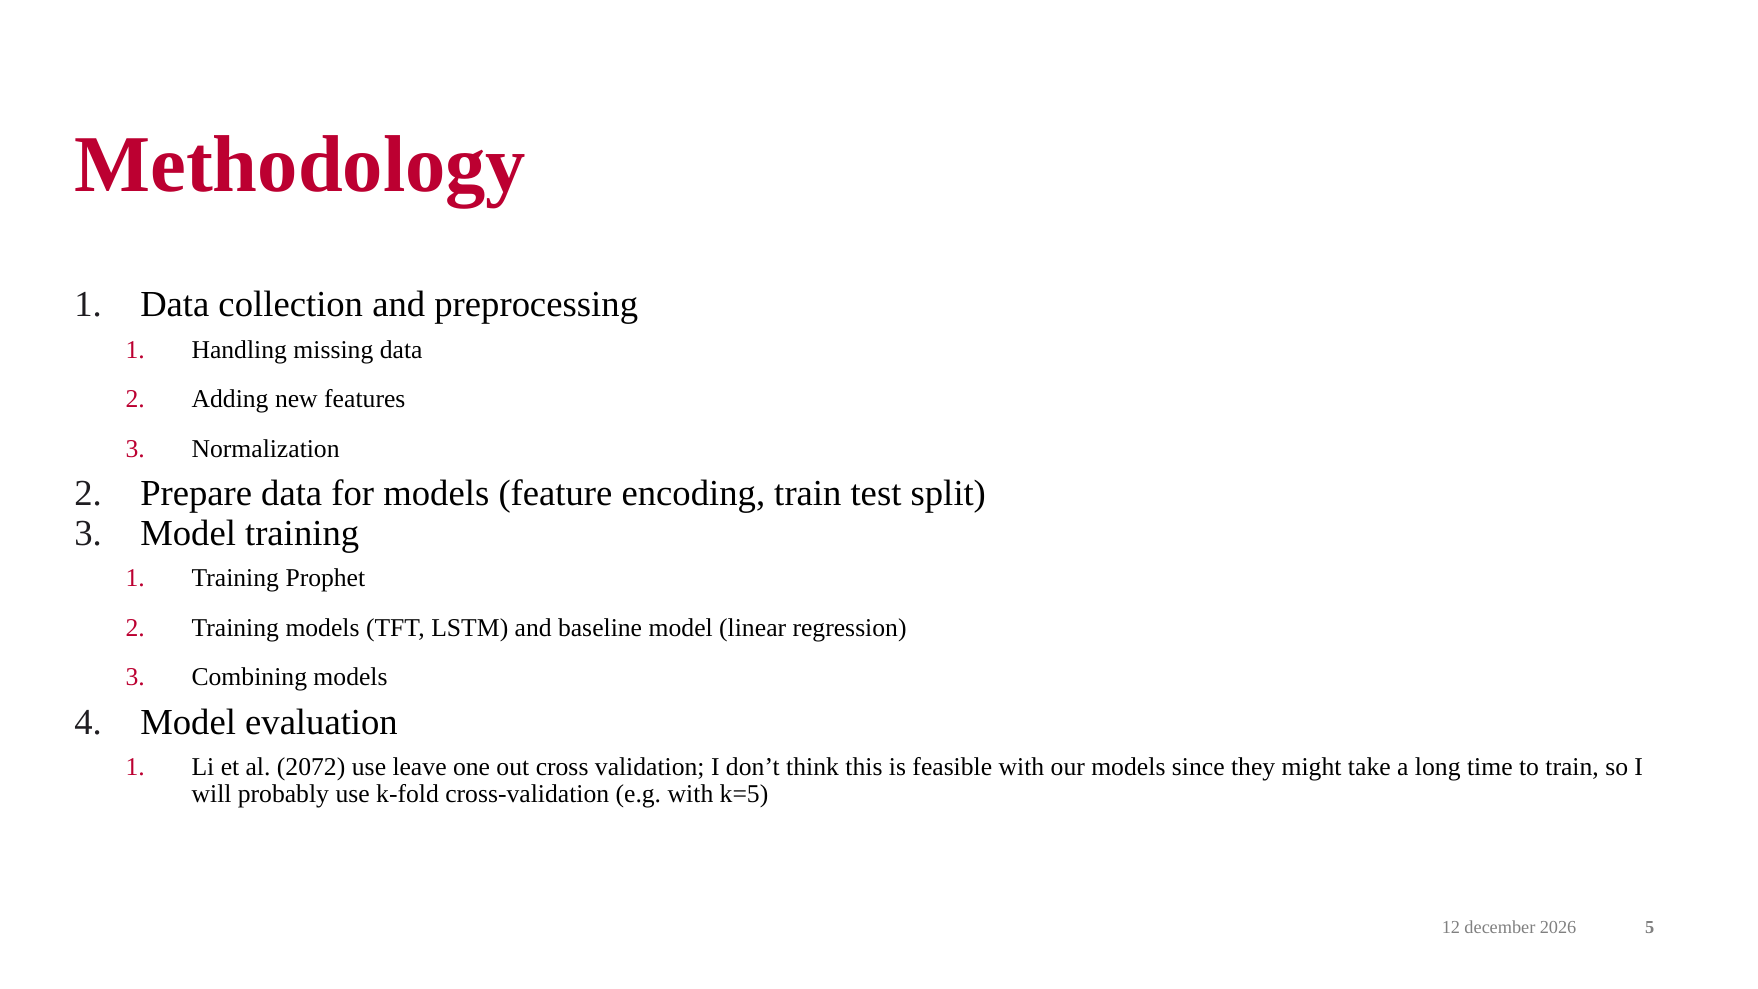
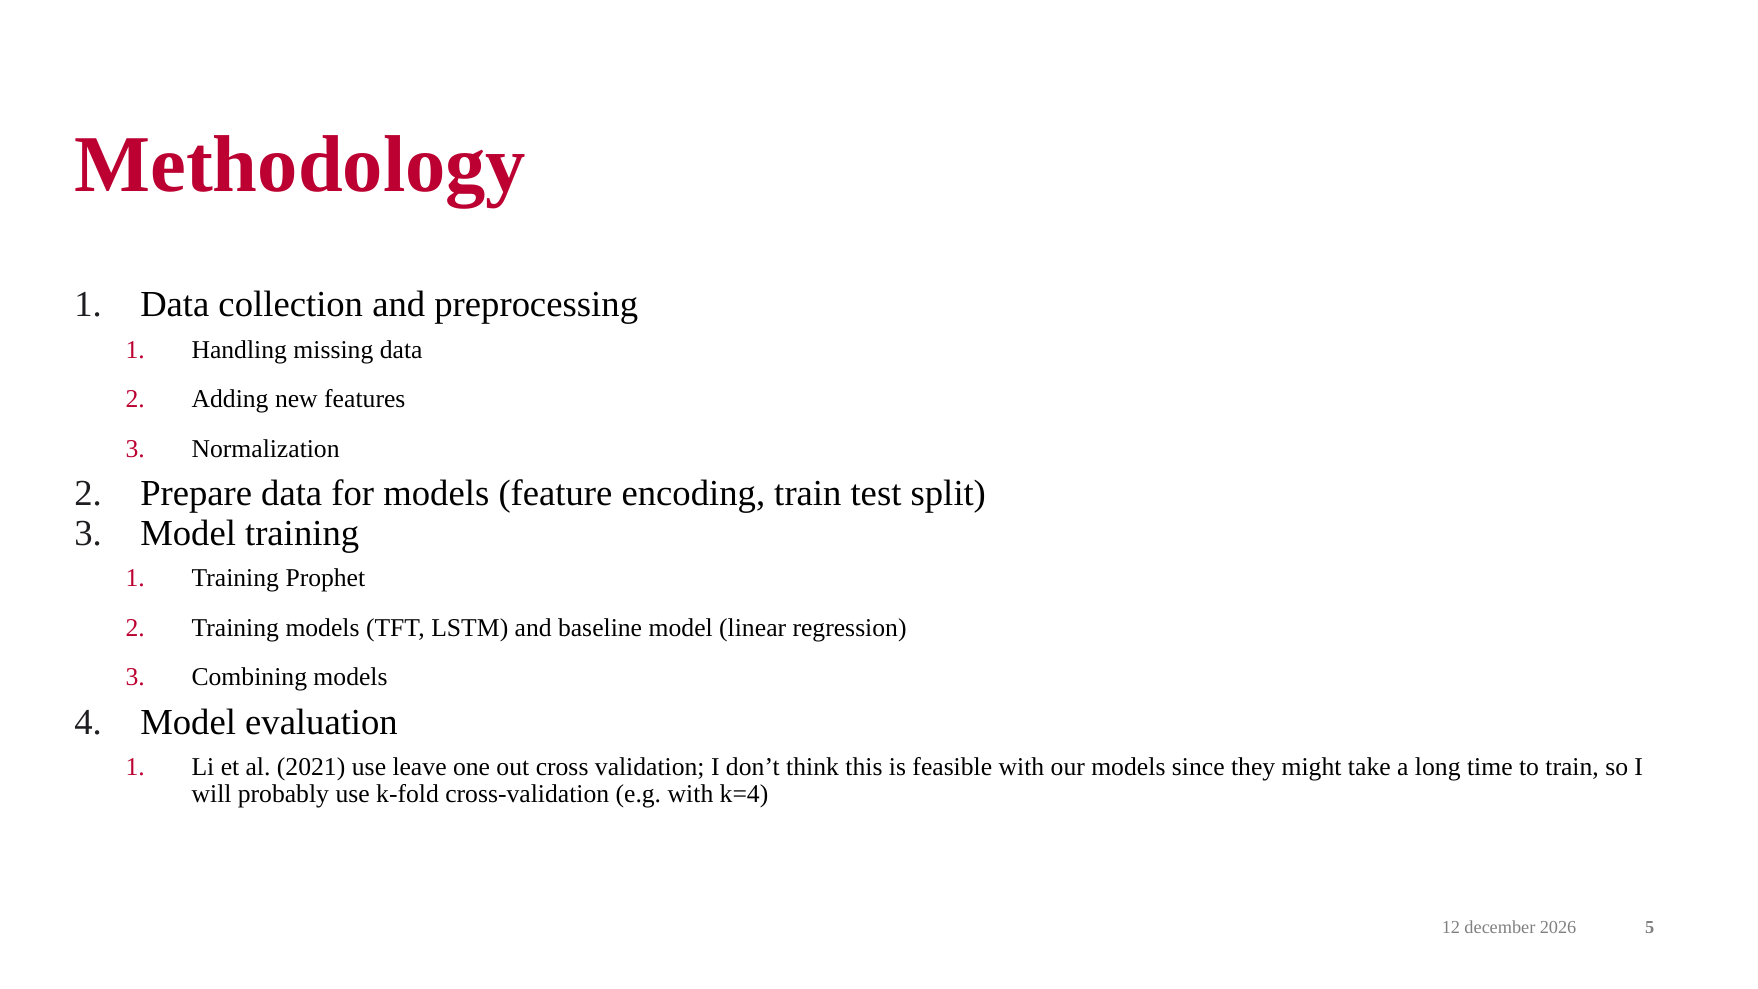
2072: 2072 -> 2021 (311, 767)
k=5: k=5 -> k=4 (744, 794)
